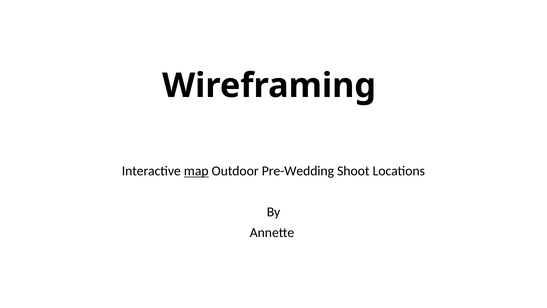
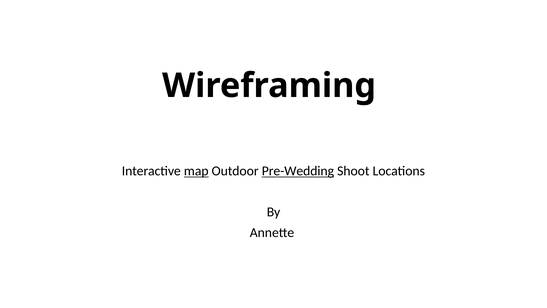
Pre-Wedding underline: none -> present (298, 171)
